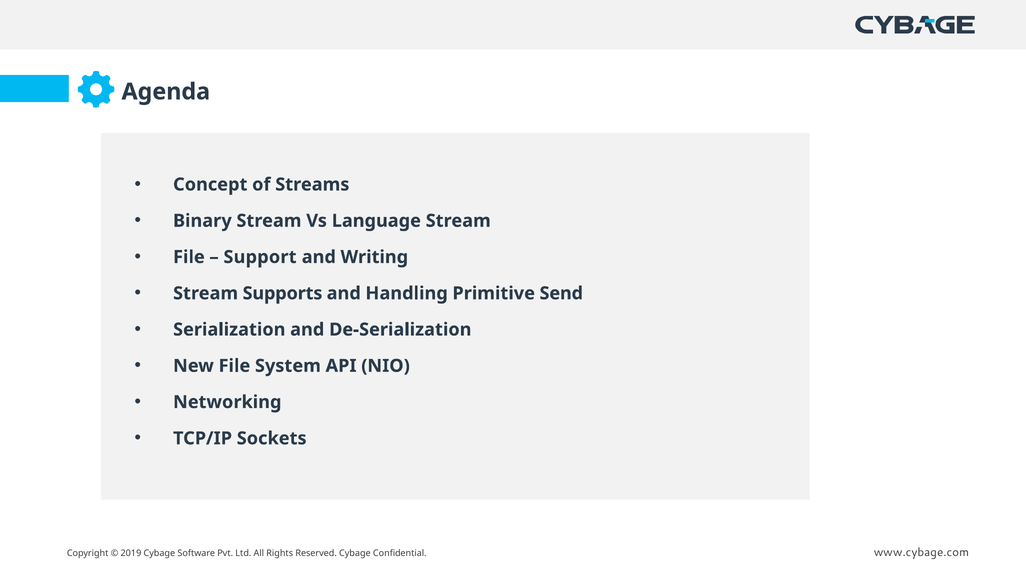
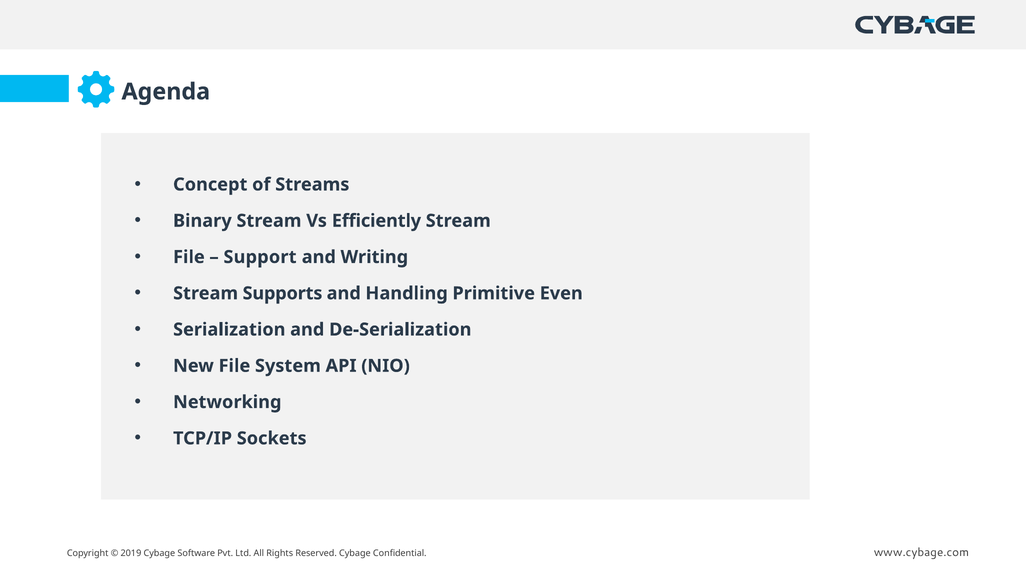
Language: Language -> Efficiently (376, 221)
Send: Send -> Even (561, 293)
